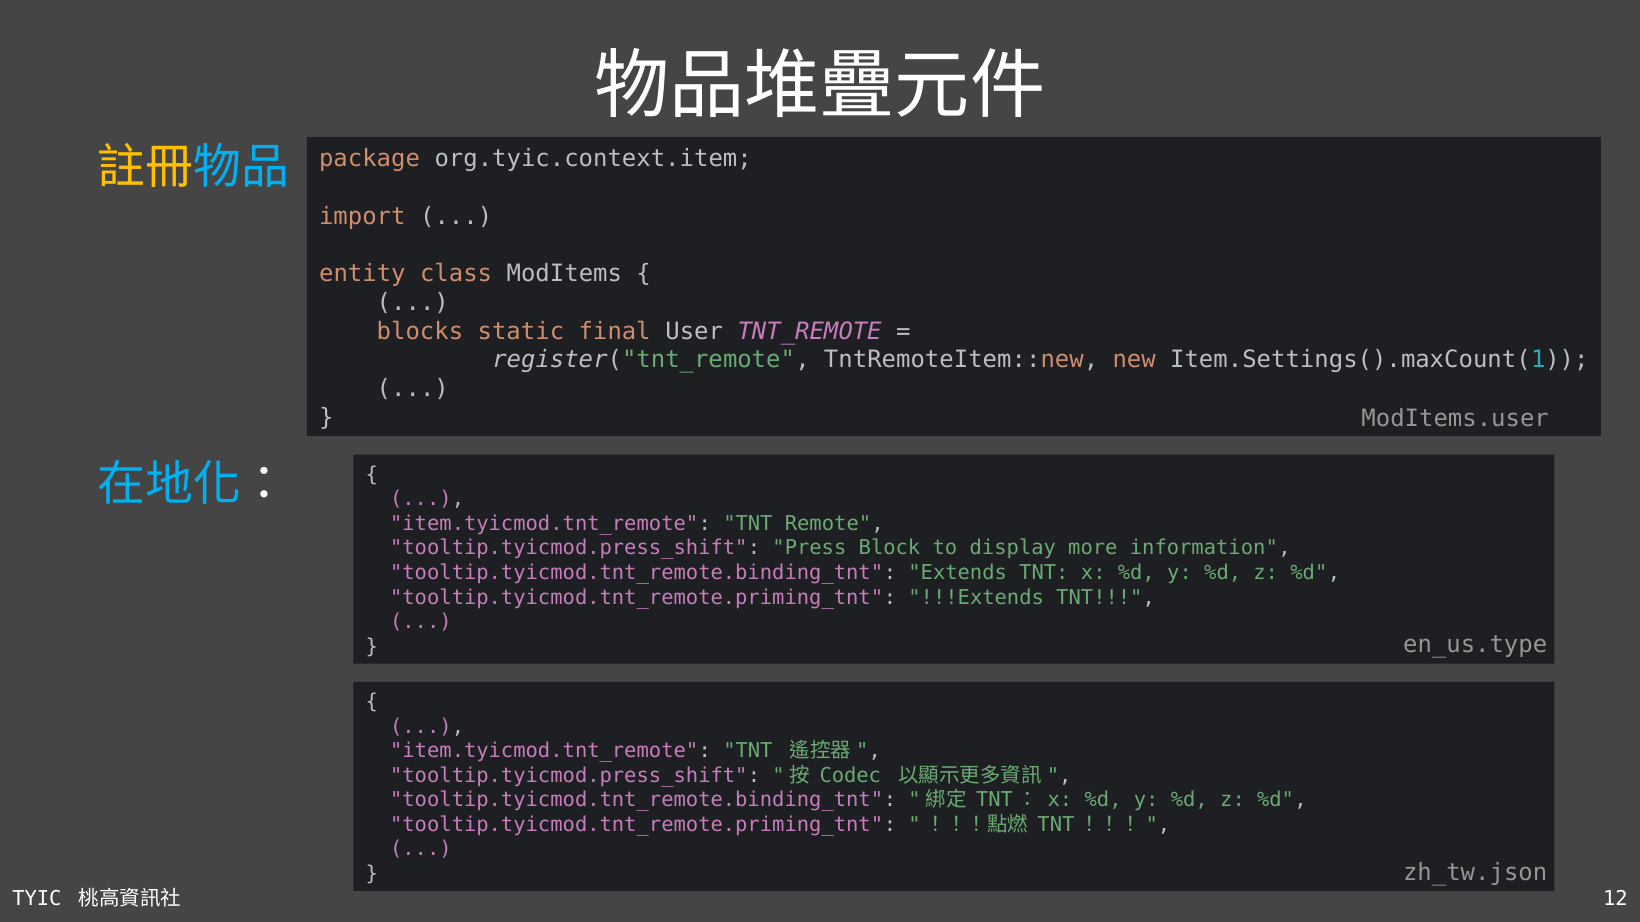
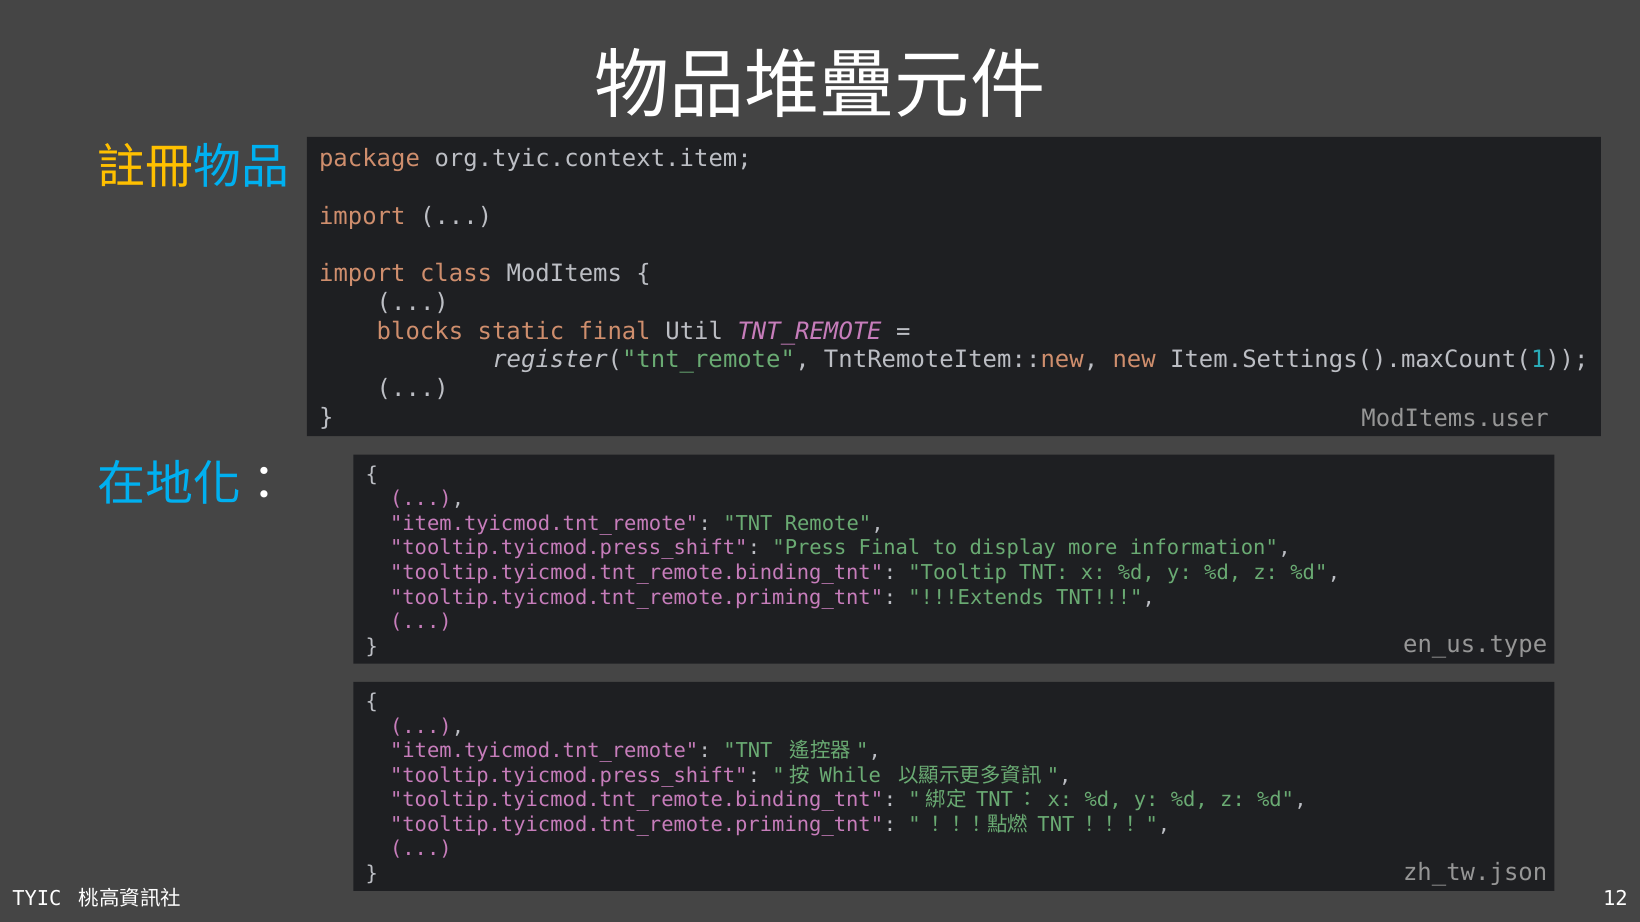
entity: entity -> import (362, 274)
User: User -> Util (694, 331)
Press Block: Block -> Final (889, 549)
Extends: Extends -> Tooltip (958, 573)
Codec: Codec -> While (850, 776)
